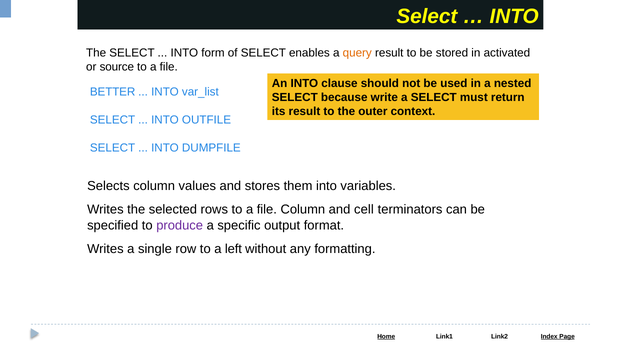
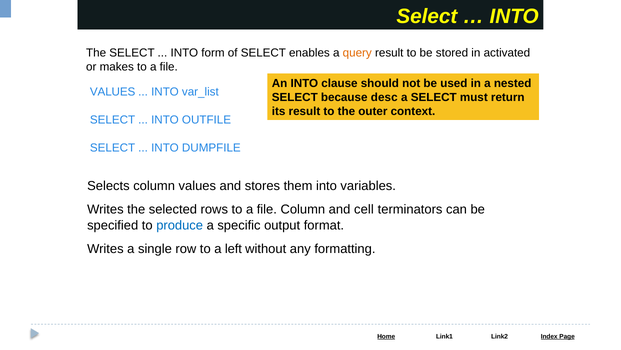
source: source -> makes (117, 67)
BETTER: BETTER -> VALUES (113, 91)
write: write -> desc (384, 97)
produce colour: purple -> blue (180, 225)
